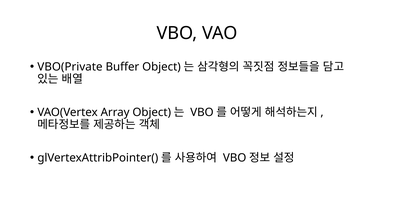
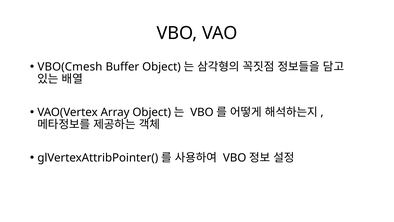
VBO(Private: VBO(Private -> VBO(Cmesh (70, 67)
